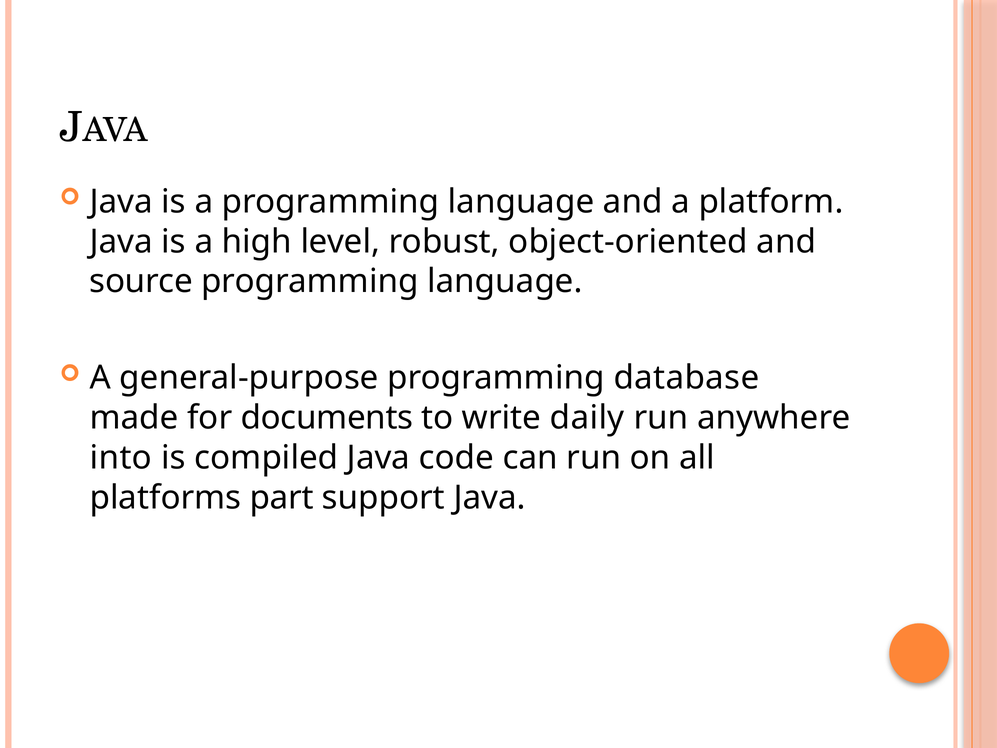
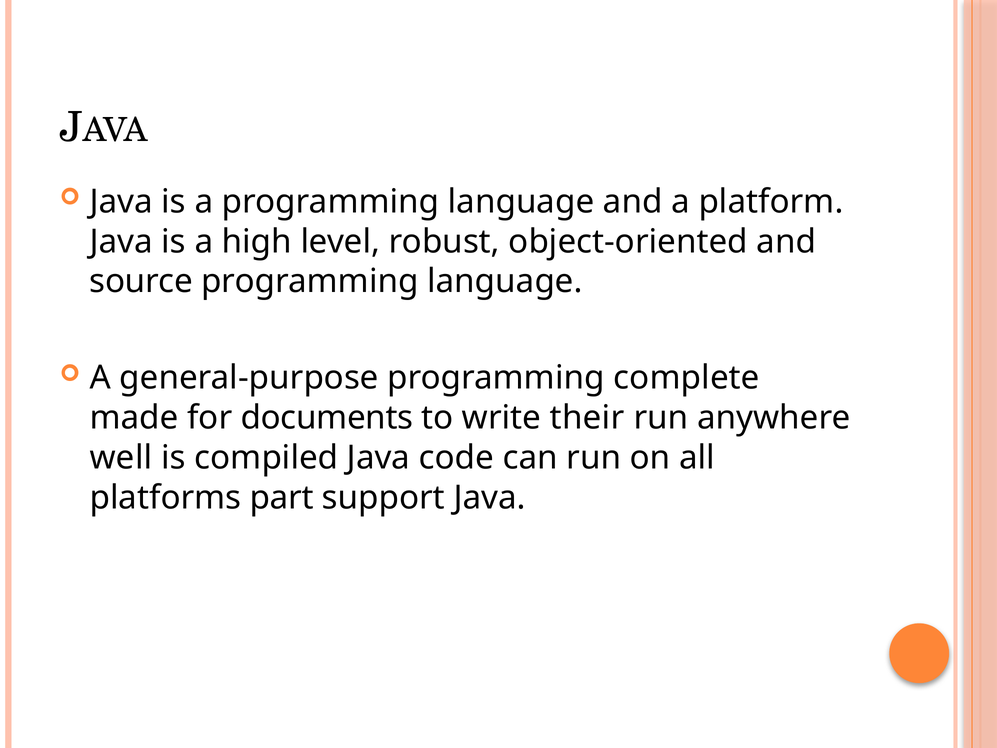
database: database -> complete (687, 378)
daily: daily -> their (587, 418)
into: into -> well (121, 458)
